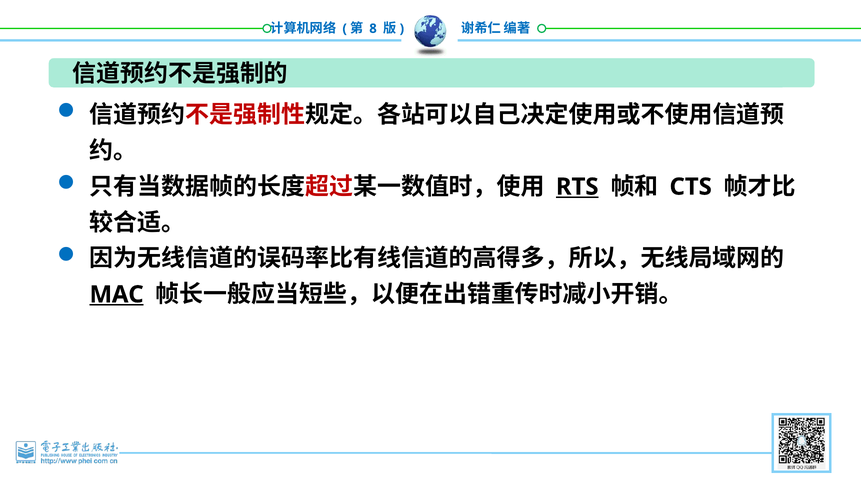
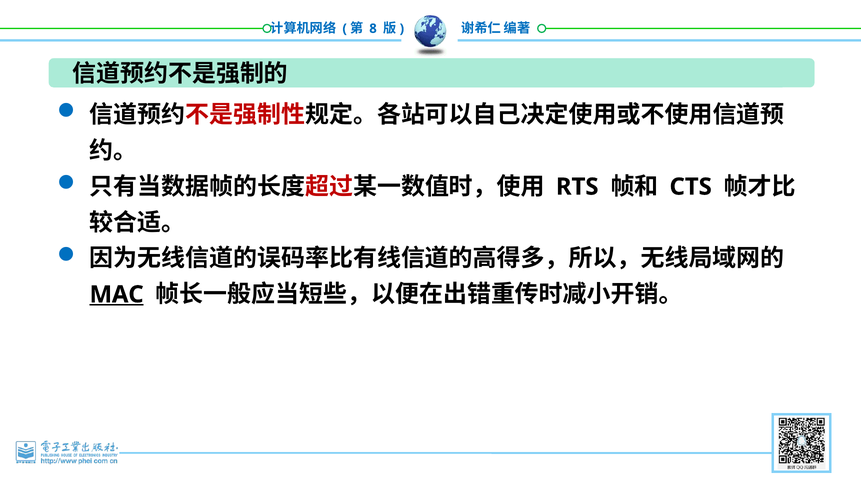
RTS underline: present -> none (577, 187)
